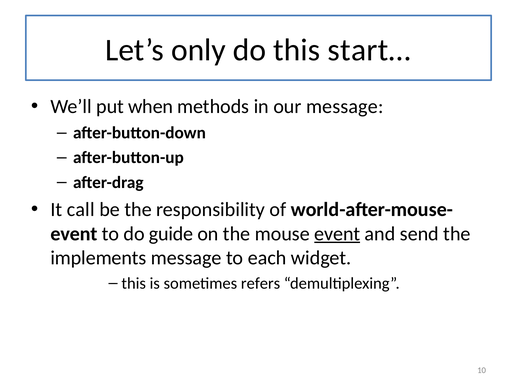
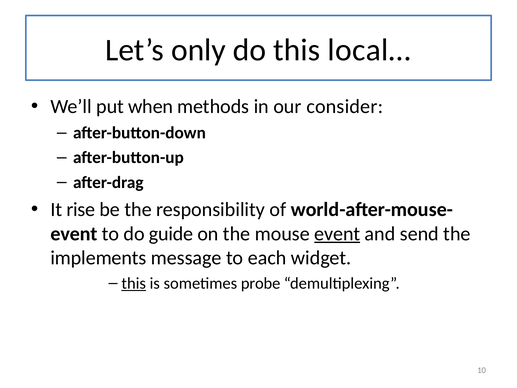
start…: start… -> local… (369, 50)
our message: message -> consider (345, 107)
call: call -> rise (81, 209)
this underline: none -> present (134, 283)
refers: refers -> probe (261, 283)
